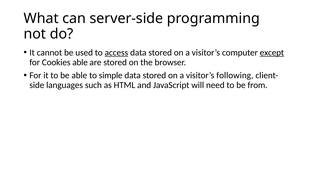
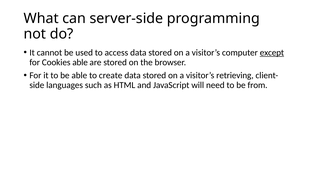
access underline: present -> none (116, 52)
simple: simple -> create (111, 75)
following: following -> retrieving (235, 75)
